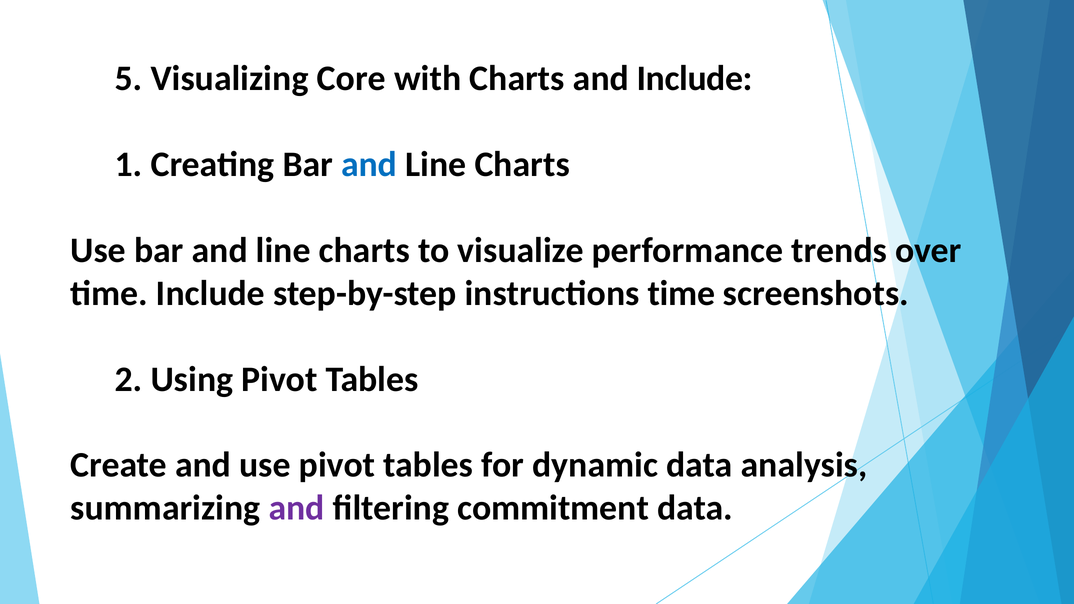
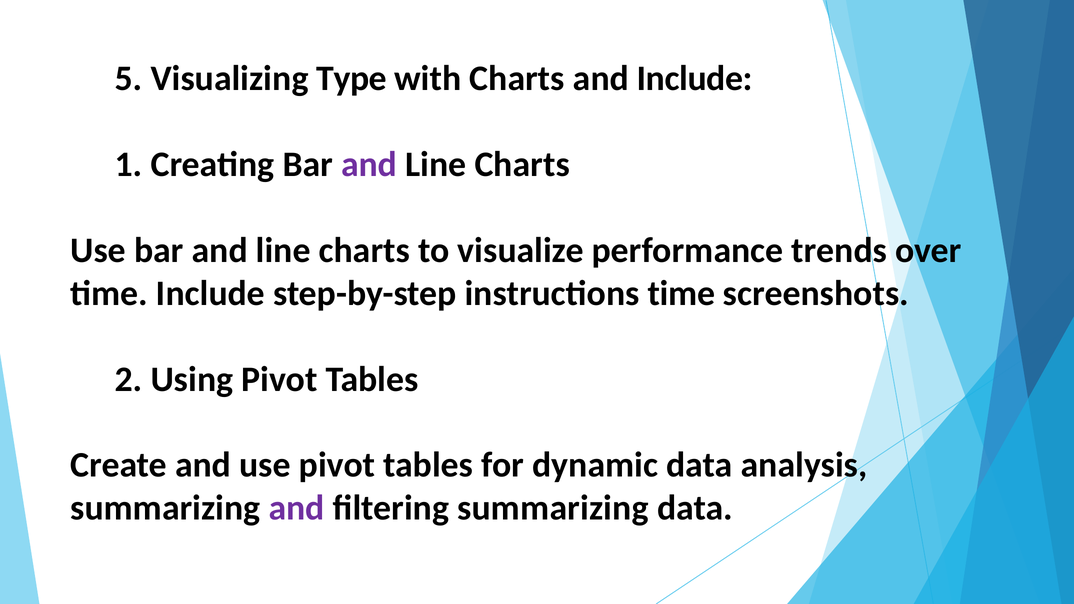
Core: Core -> Type (352, 79)
and colour: blue -> purple (369, 164)
filtering commitment: commitment -> summarizing (553, 508)
